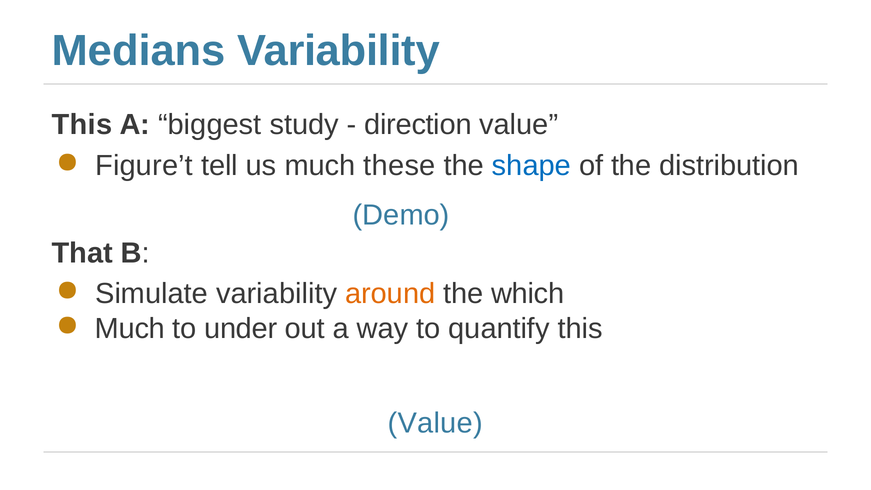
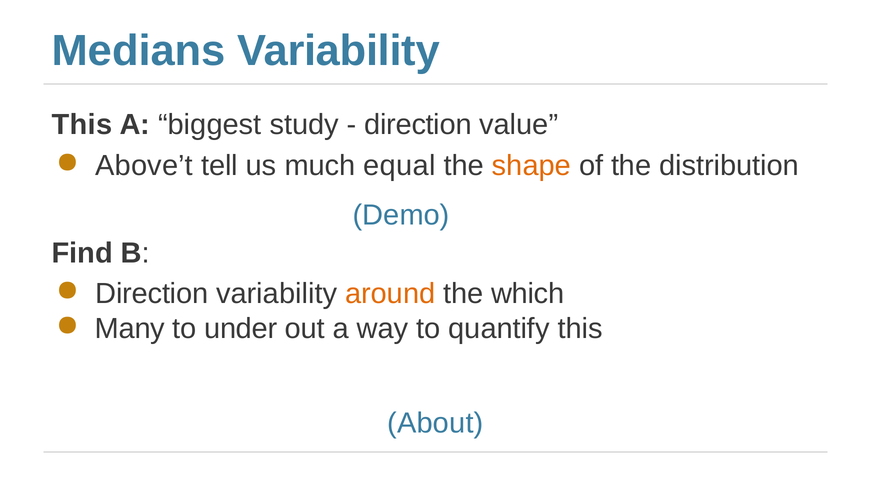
Figure’t: Figure’t -> Above’t (144, 166)
these: these -> equal (400, 166)
shape colour: blue -> orange (531, 166)
That: That -> Find (82, 253)
Simulate: Simulate -> Direction (152, 294)
Much: Much -> Many (130, 329)
Value: Value -> About (435, 423)
